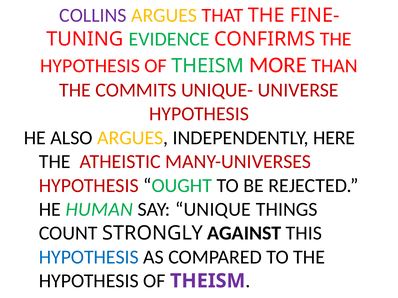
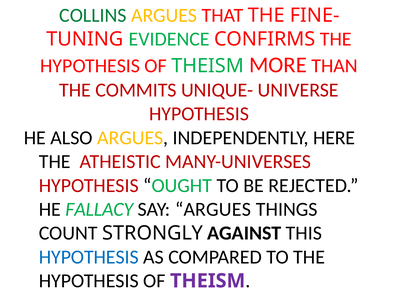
COLLINS colour: purple -> green (93, 15)
HUMAN: HUMAN -> FALLACY (99, 210)
SAY UNIQUE: UNIQUE -> ARGUES (213, 210)
